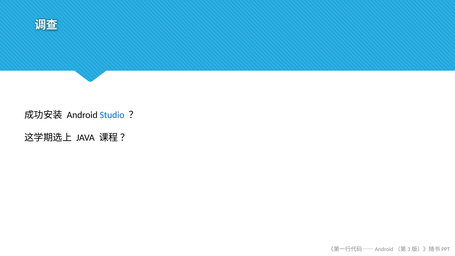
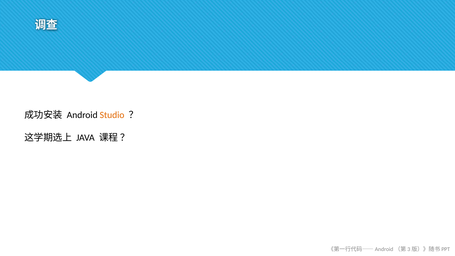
Studio colour: blue -> orange (112, 115)
